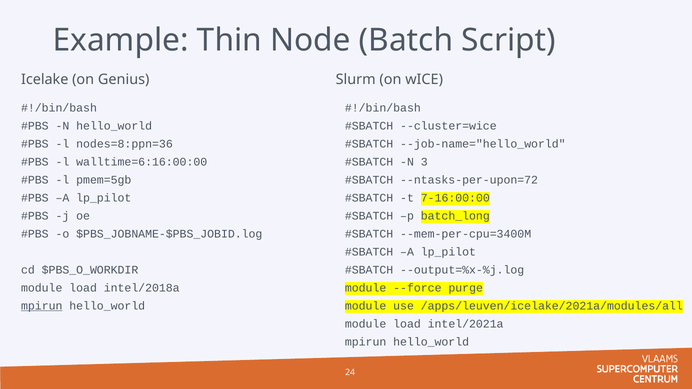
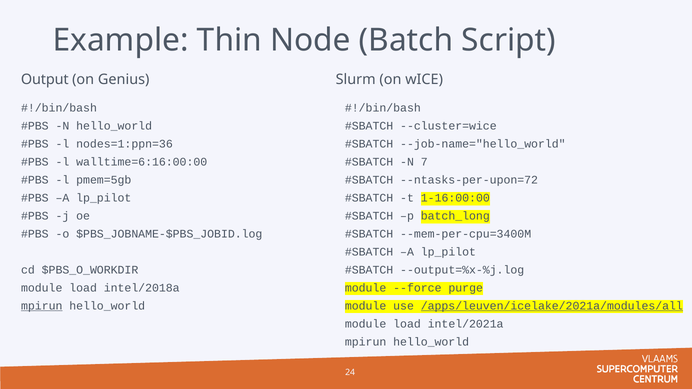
Icelake: Icelake -> Output (45, 80)
nodes=8:ppn=36: nodes=8:ppn=36 -> nodes=1:ppn=36 (125, 144)
3: 3 -> 7 (424, 162)
7-16:00:00: 7-16:00:00 -> 1-16:00:00 (455, 198)
/apps/leuven/icelake/2021a/modules/all underline: none -> present (552, 306)
